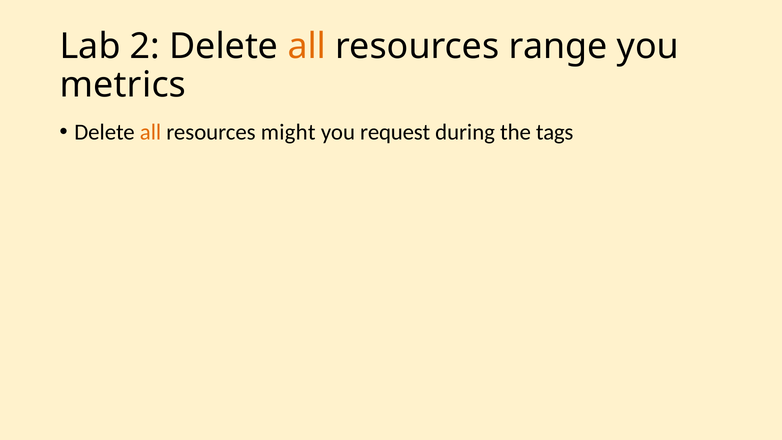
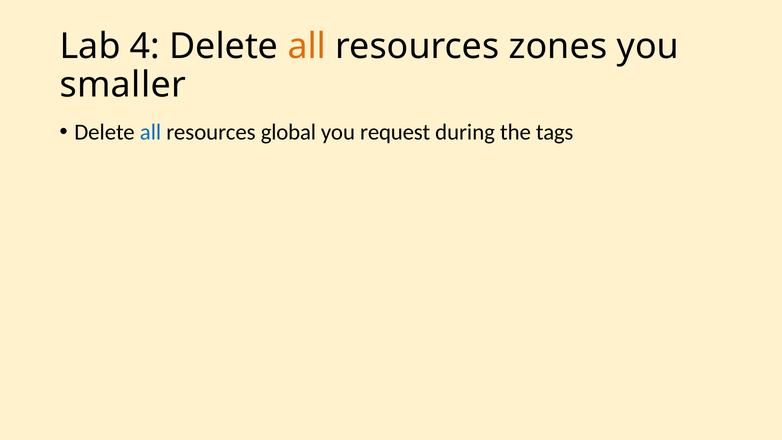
2: 2 -> 4 (145, 46)
range: range -> zones (558, 46)
metrics: metrics -> smaller (123, 85)
all colour: orange -> blue (151, 132)
might: might -> global (288, 132)
